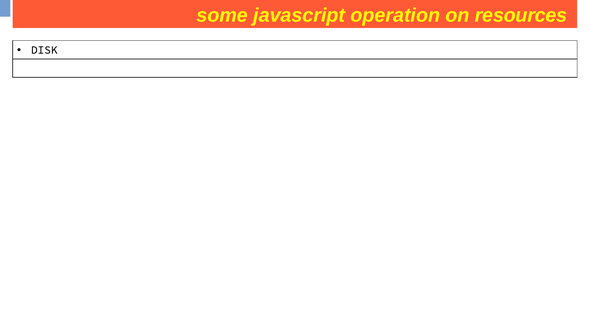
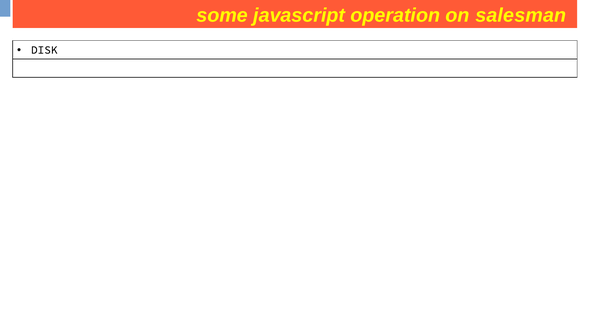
resources: resources -> salesman (521, 15)
